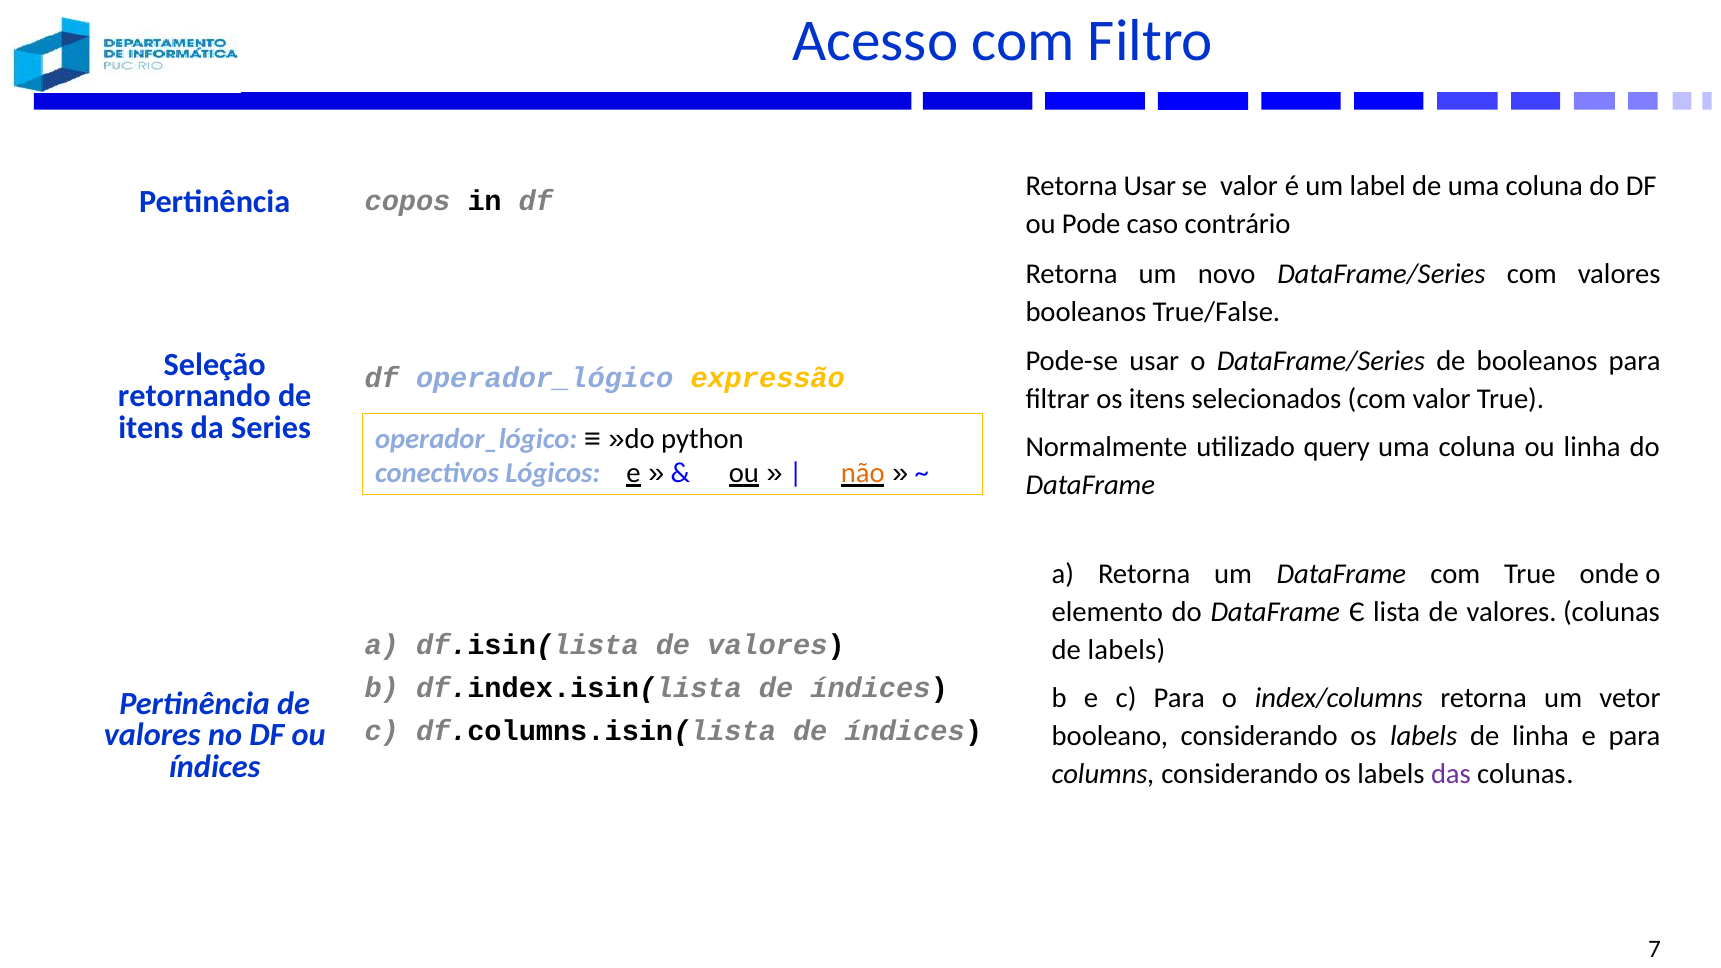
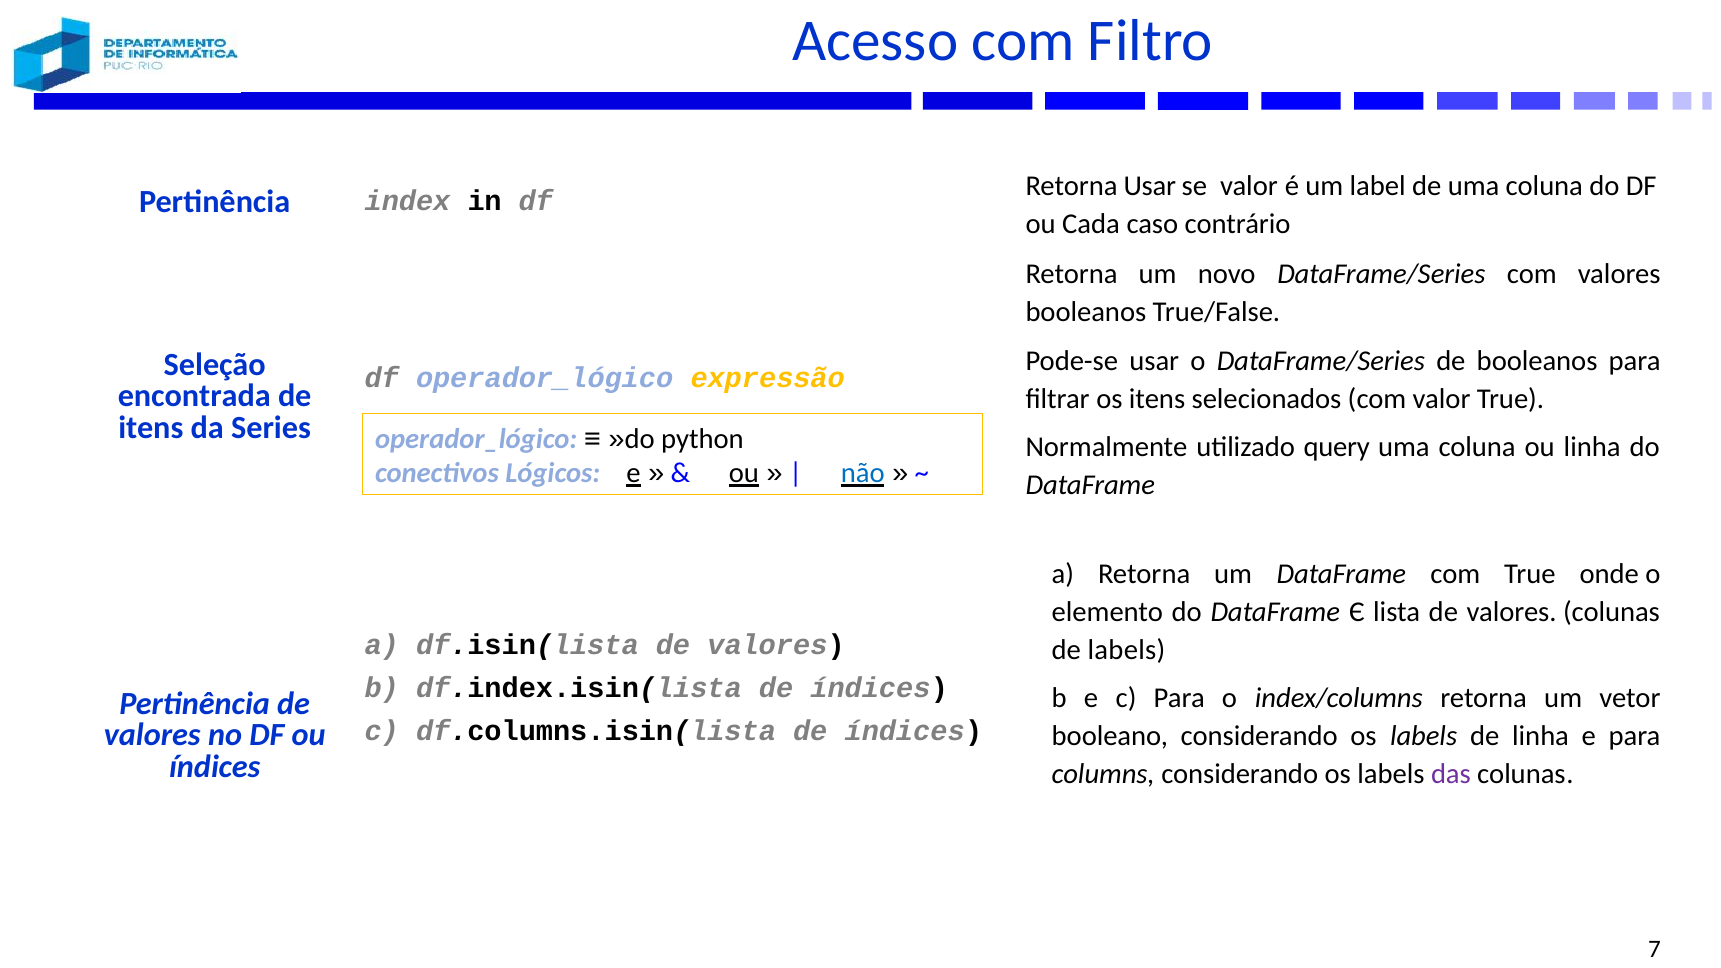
copos: copos -> index (408, 201)
Pode: Pode -> Cada (1091, 224)
retornando: retornando -> encontrada (194, 396)
não colour: orange -> blue (863, 473)
